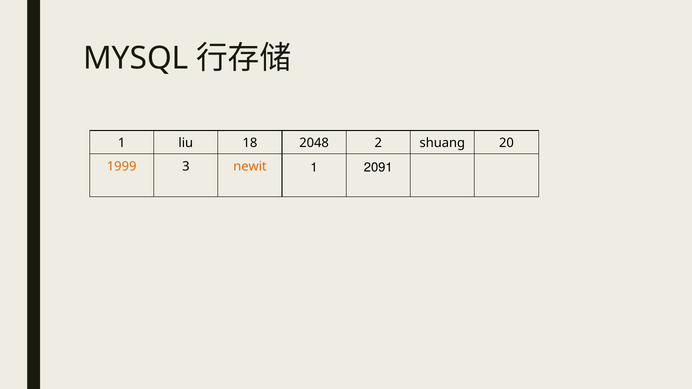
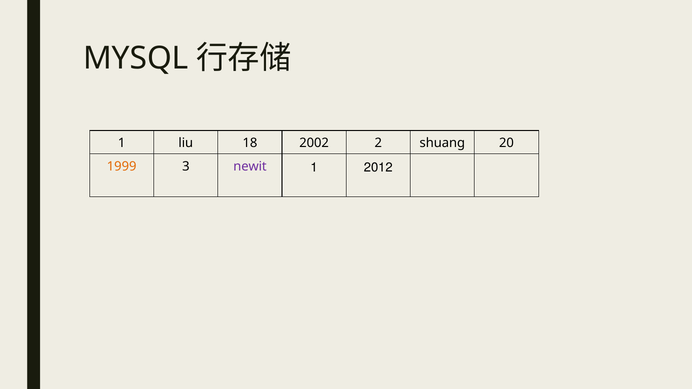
2048: 2048 -> 2002 (314, 143)
newit colour: orange -> purple (250, 166)
2091: 2091 -> 2012 (378, 167)
